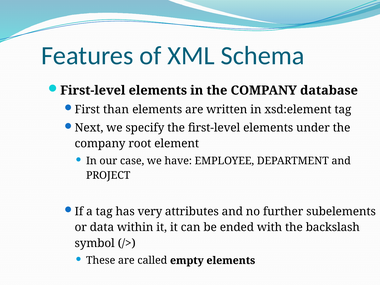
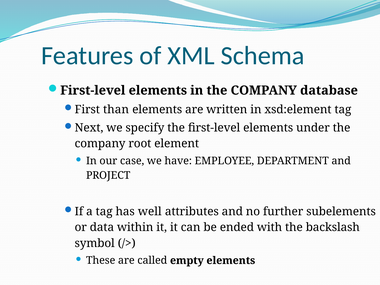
very: very -> well (150, 211)
